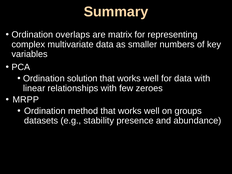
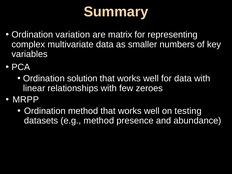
overlaps: overlaps -> variation (73, 35)
groups: groups -> testing (188, 111)
e.g stability: stability -> method (99, 121)
